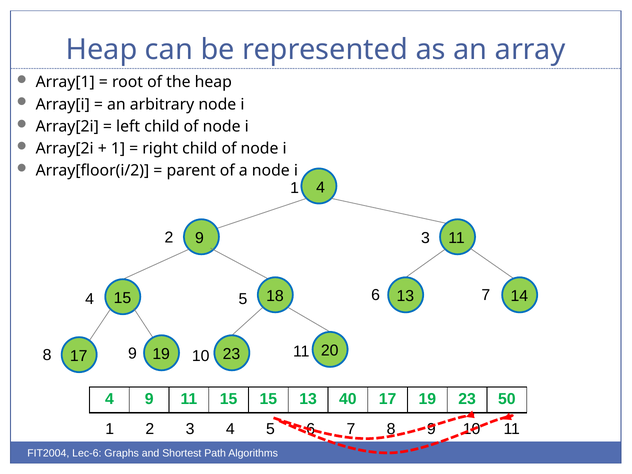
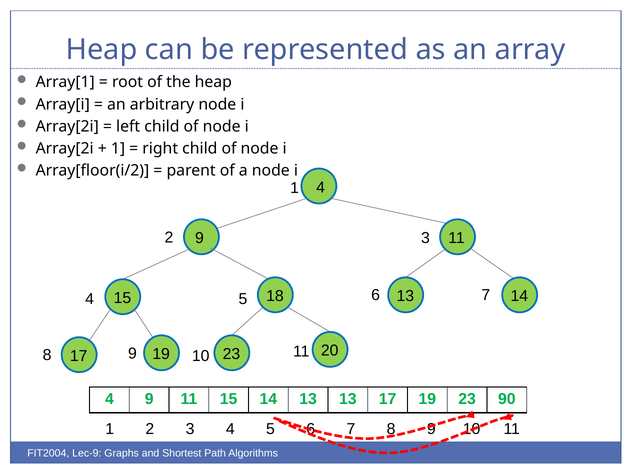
15 15: 15 -> 14 (268, 399)
13 40: 40 -> 13 (348, 399)
50: 50 -> 90 (507, 399)
Lec-6: Lec-6 -> Lec-9 (87, 453)
